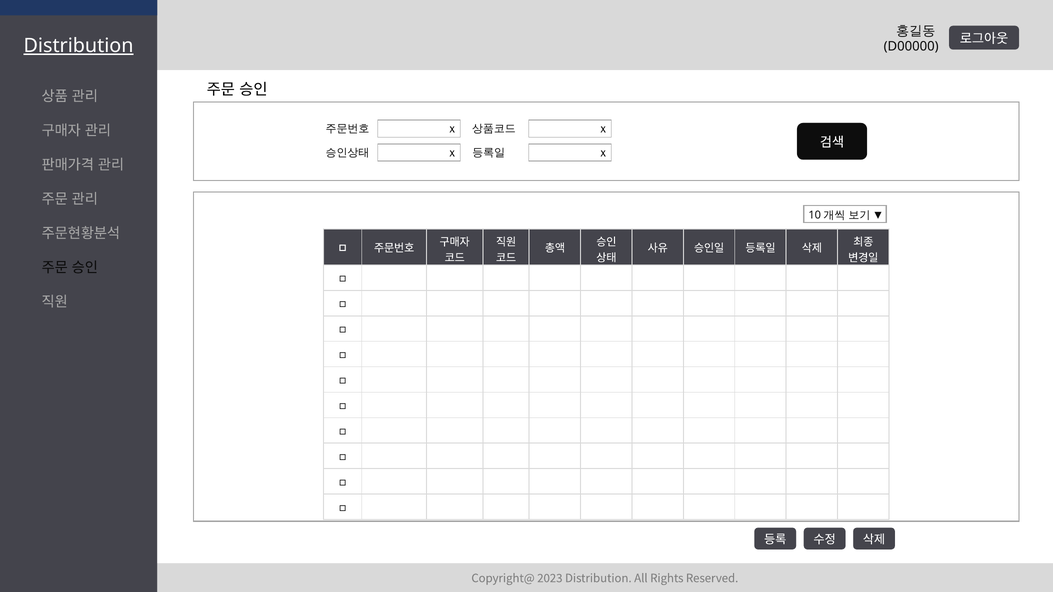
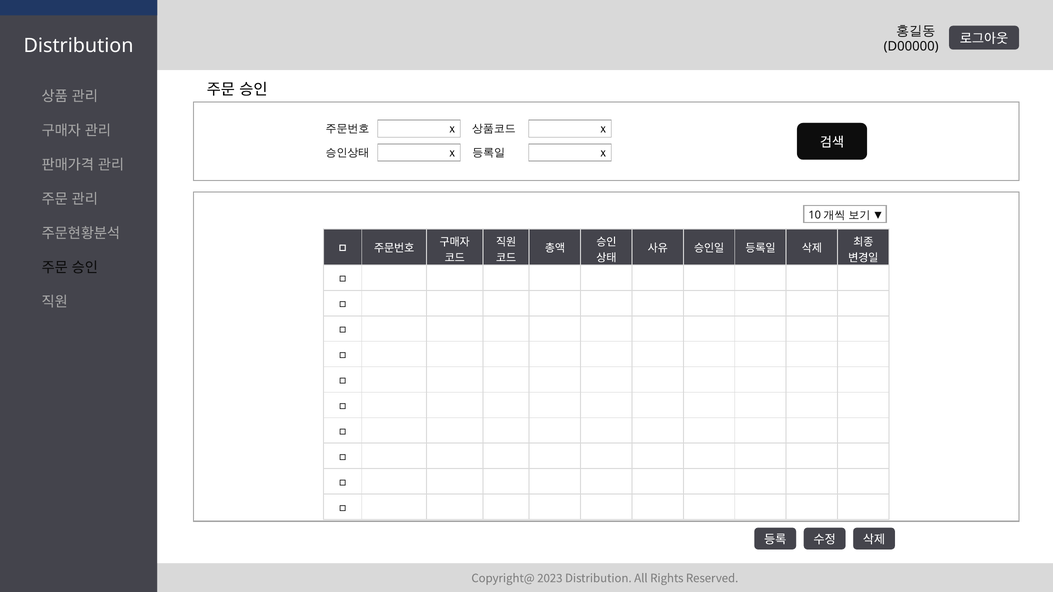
Distribution underline: present -> none (79, 46)
